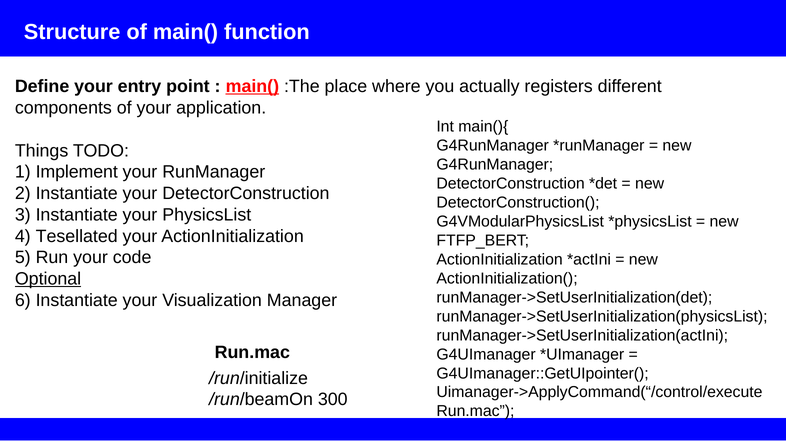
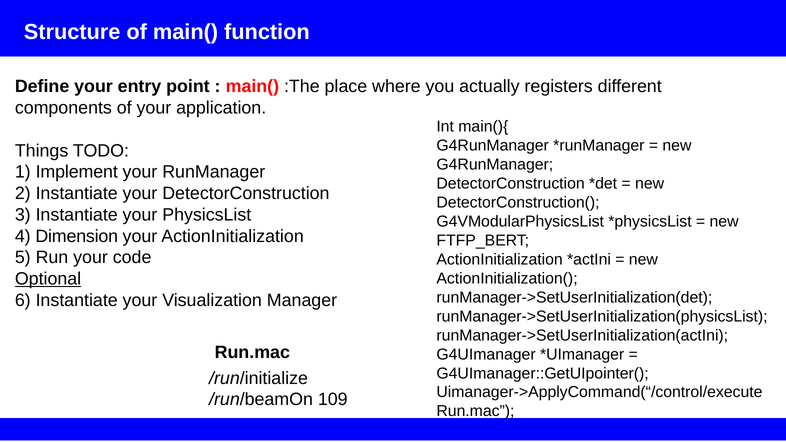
main( underline: present -> none (252, 87)
Tesellated: Tesellated -> Dimension (77, 236)
300: 300 -> 109 (333, 400)
